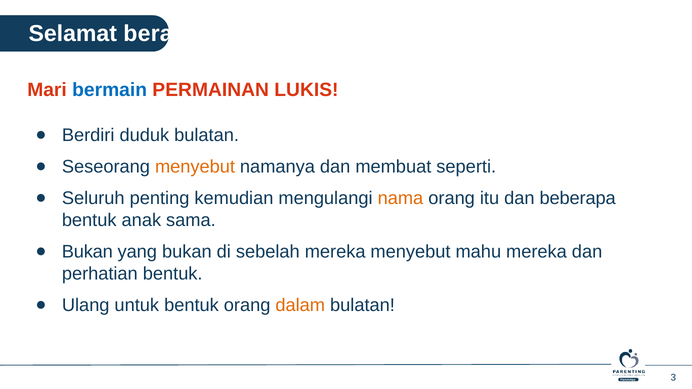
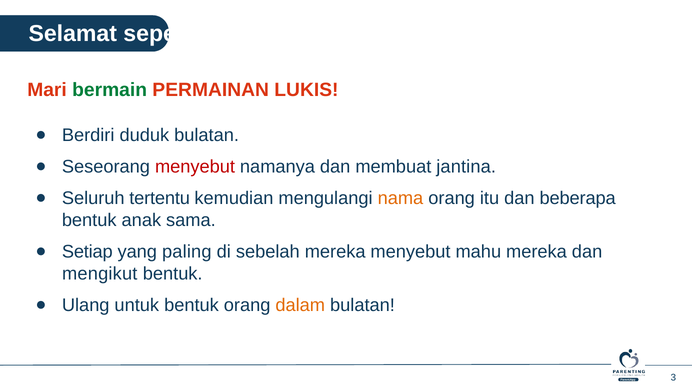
berasa: berasa -> seperti (161, 34)
bermain colour: blue -> green (110, 90)
menyebut colour: orange -> red (195, 167)
seperti: seperti -> jantina (466, 167)
penting: penting -> tertentu (160, 198)
Bukan: Bukan -> Setiap (87, 252)
yang bukan: bukan -> paling (187, 252)
perhatian: perhatian -> mengikut (100, 274)
